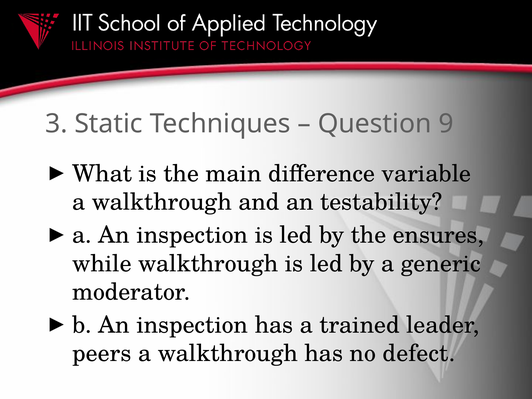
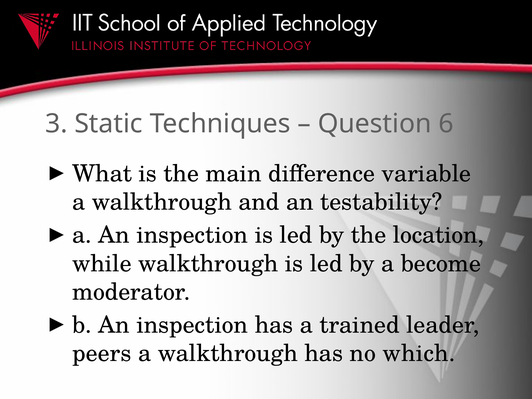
9: 9 -> 6 (446, 124)
ensures: ensures -> location (438, 235)
generic: generic -> become (441, 264)
defect: defect -> which (419, 353)
